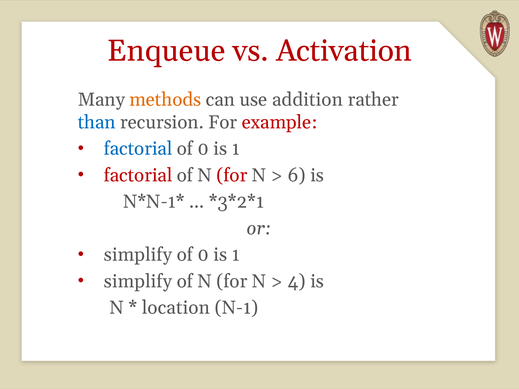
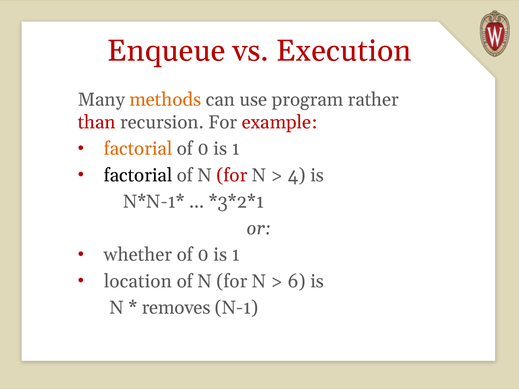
Activation: Activation -> Execution (344, 51)
addition: addition -> program (308, 100)
than colour: blue -> red (97, 122)
factorial colour: blue -> orange (138, 149)
factorial colour: red -> black (138, 175)
6: 6 -> 4 (297, 175)
simplify: simplify -> whether (138, 255)
simplify: simplify -> location (138, 281)
4: 4 -> 6 (297, 281)
location: location -> removes (176, 308)
